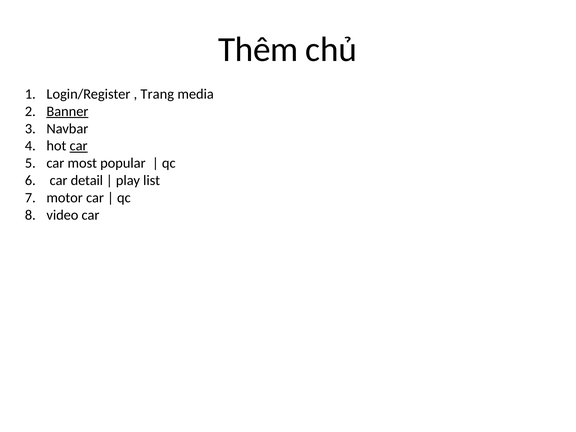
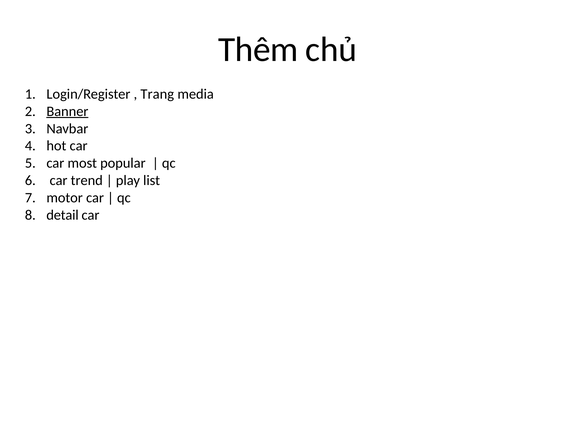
car underline: present -> none (79, 146)
detail: detail -> trend (87, 180)
video: video -> detail (62, 215)
